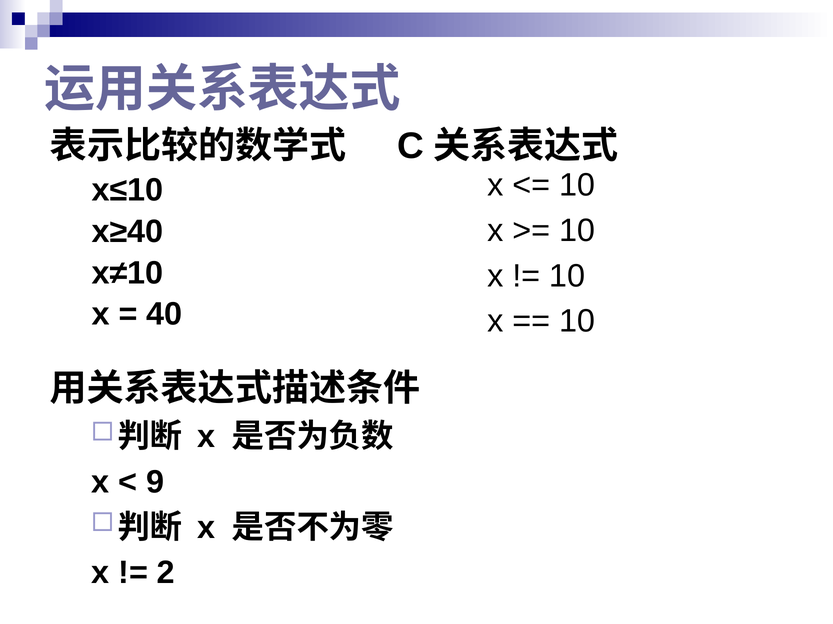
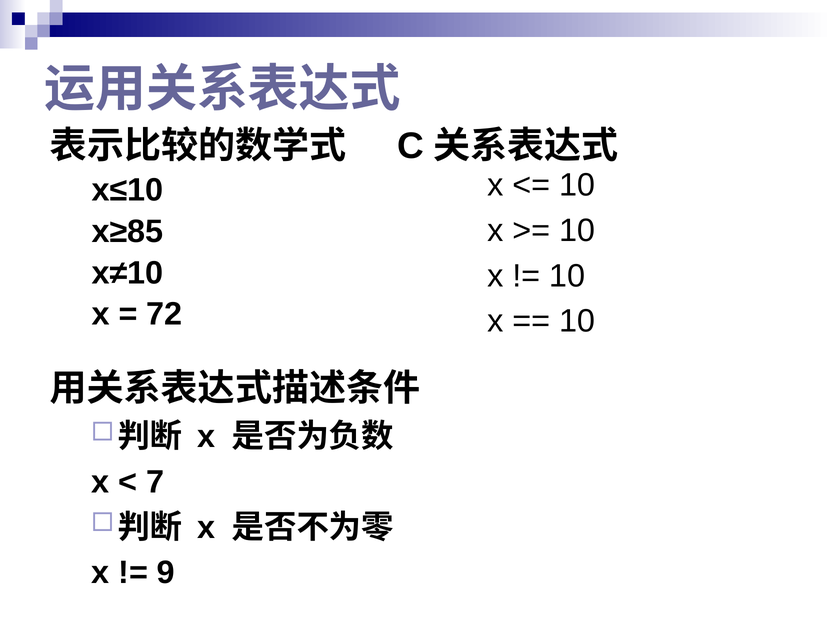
x≥40: x≥40 -> x≥85 (127, 232)
40: 40 -> 72 (164, 315)
9: 9 -> 7 (155, 483)
2: 2 -> 9 (166, 573)
